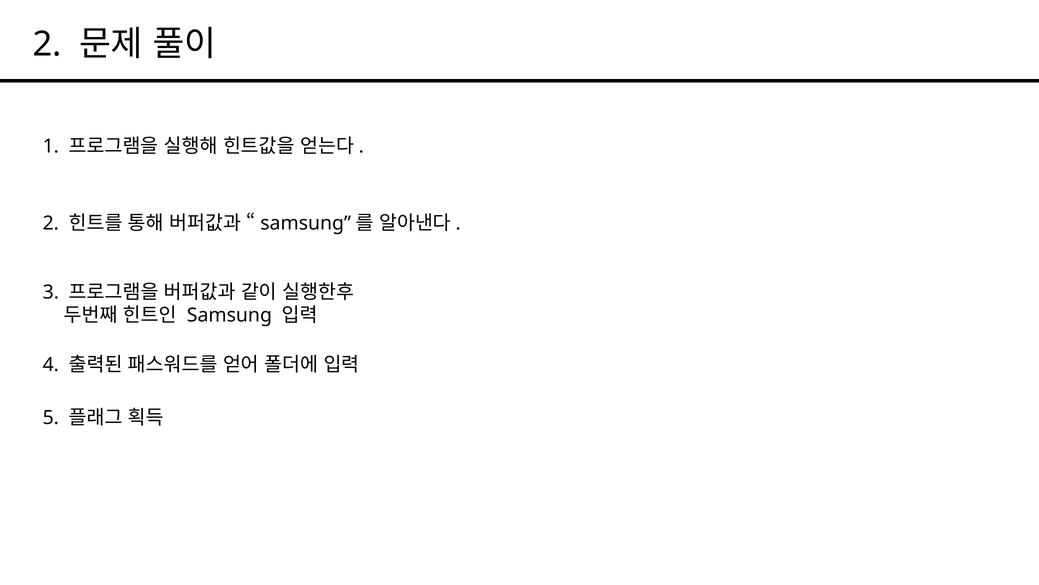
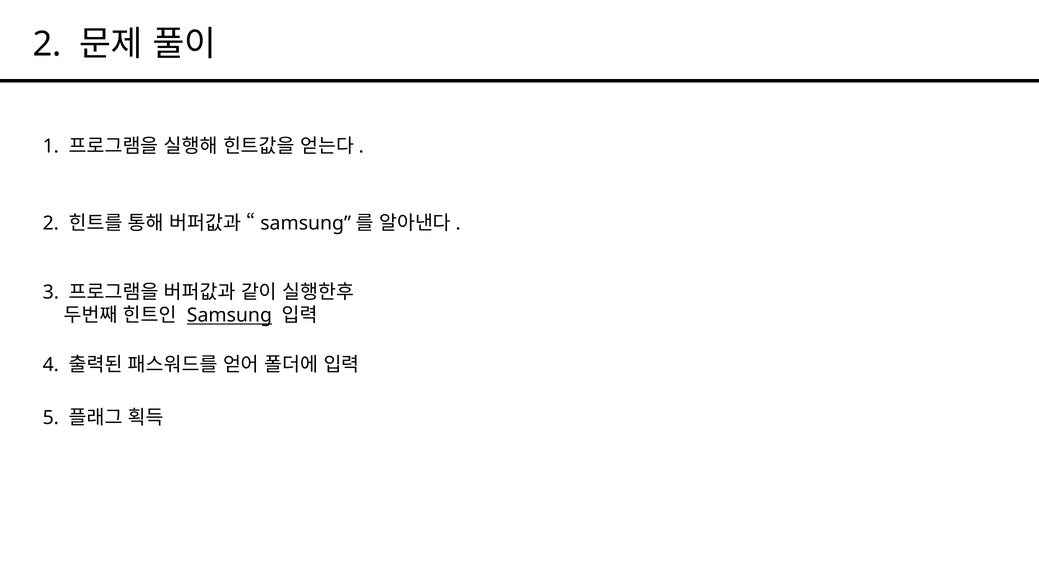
Samsung underline: none -> present (229, 315)
